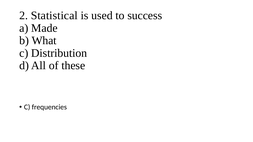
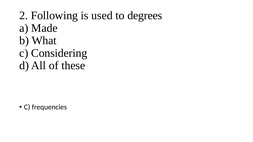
Statistical: Statistical -> Following (54, 16)
success: success -> degrees (145, 16)
Distribution: Distribution -> Considering (59, 53)
